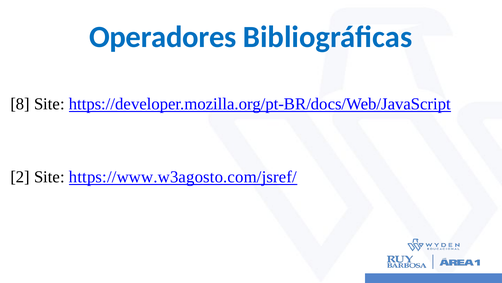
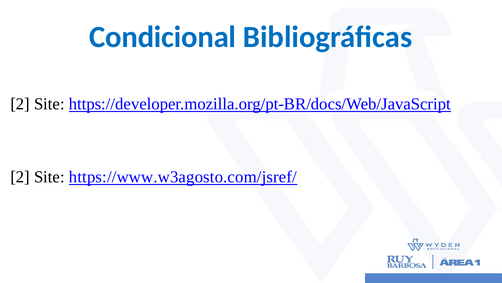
Operadores: Operadores -> Condicional (163, 37)
8: 8 -> 2 (20, 104)
